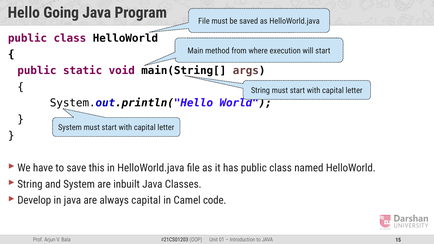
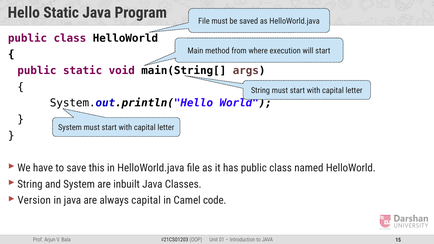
Hello Going: Going -> Static (61, 13)
Develop: Develop -> Version (34, 201)
